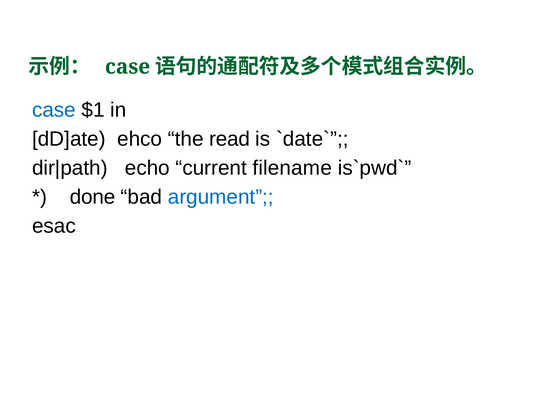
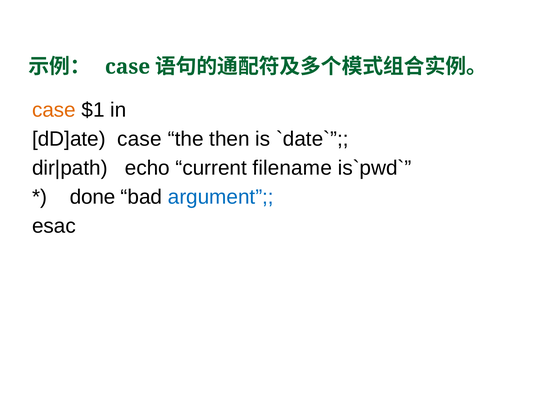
case colour: blue -> orange (54, 110)
dD]ate ehco: ehco -> case (140, 139)
read: read -> then (229, 139)
